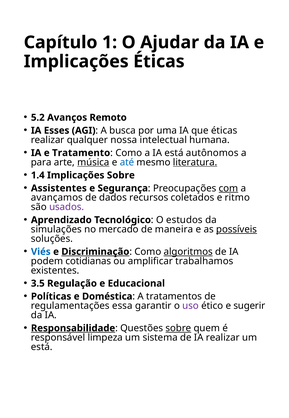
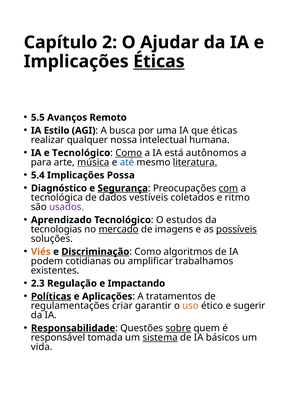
1: 1 -> 2 (110, 42)
Éticas underline: none -> present (159, 61)
5.2: 5.2 -> 5.5 (38, 117)
Esses: Esses -> Estilo (57, 130)
e Tratamento: Tratamento -> Tecnológico (81, 153)
Como underline: none -> present (129, 153)
1.4: 1.4 -> 5.4 (38, 175)
Implicações Sobre: Sobre -> Possa (121, 175)
Assistentes: Assistentes -> Diagnóstico (59, 188)
Segurança underline: none -> present (123, 188)
avançamos: avançamos -> tecnológica (57, 197)
recursos: recursos -> vestíveis (149, 197)
simulações: simulações -> tecnologias (56, 229)
mercado underline: none -> present (119, 229)
maneira: maneira -> imagens (174, 229)
Viés colour: blue -> orange (41, 251)
algoritmos underline: present -> none (188, 251)
3.5: 3.5 -> 2.3 (38, 283)
Educacional: Educacional -> Impactando (136, 283)
Políticas underline: none -> present (51, 296)
Doméstica: Doméstica -> Aplicações (107, 296)
essa: essa -> criar (122, 305)
uso colour: purple -> orange (191, 305)
limpeza: limpeza -> tomada (105, 337)
sistema underline: none -> present (160, 337)
IA realizar: realizar -> básicos (223, 337)
está: está -> vida (42, 346)
